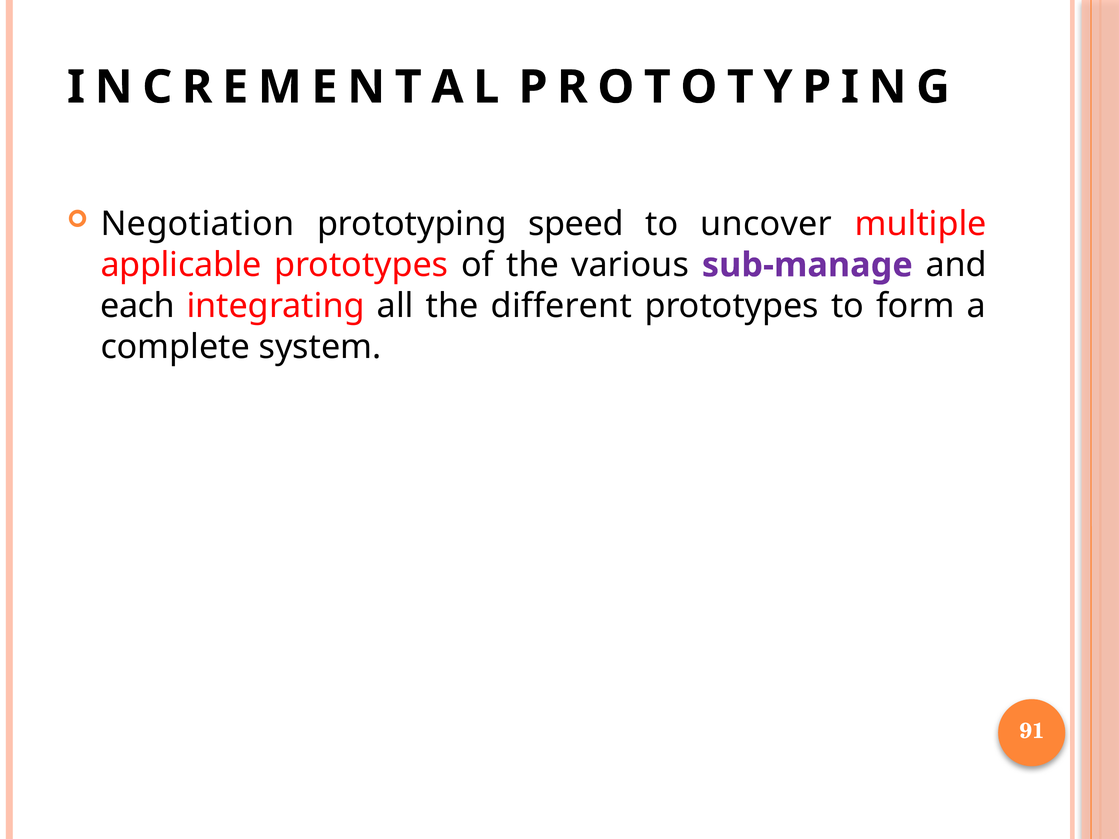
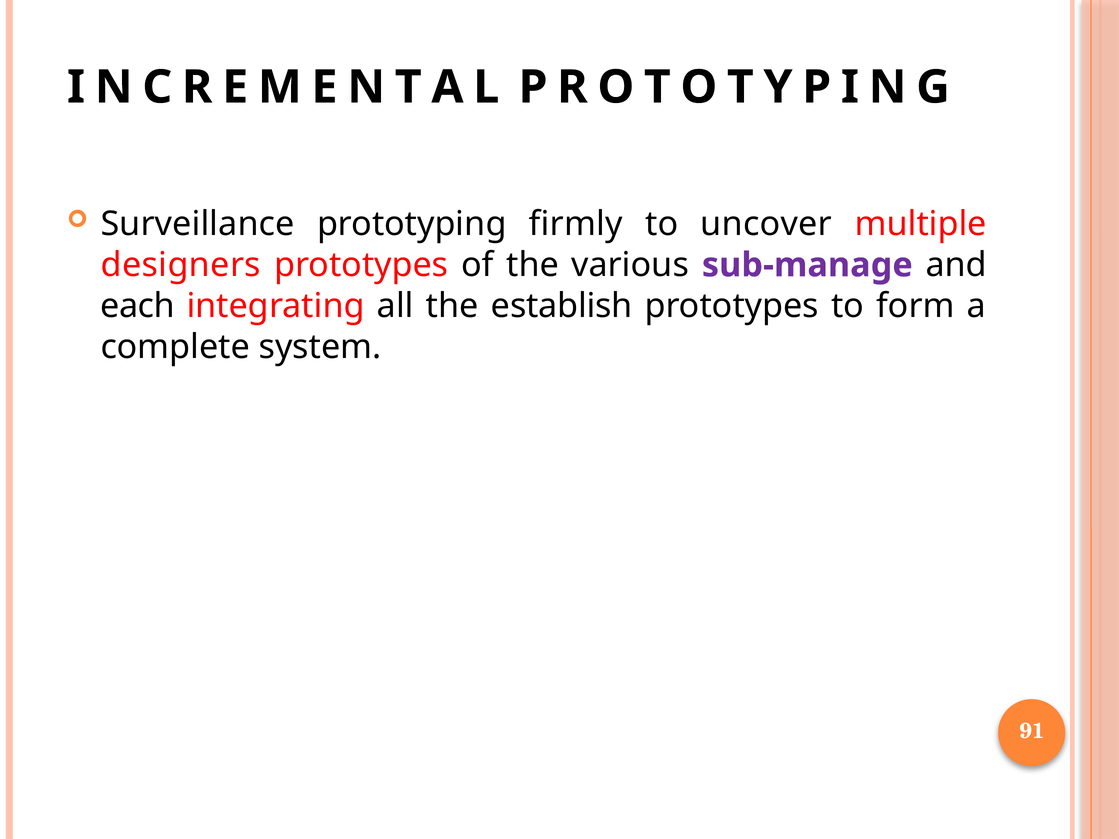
Negotiation: Negotiation -> Surveillance (198, 224)
speed: speed -> firmly (576, 224)
applicable: applicable -> designers (181, 265)
different: different -> establish (562, 306)
